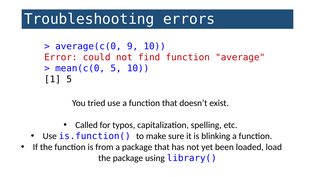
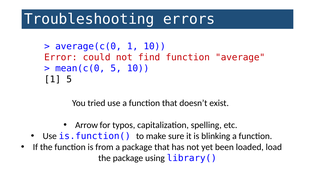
average(c(0 9: 9 -> 1 (133, 46)
Called: Called -> Arrow (87, 125)
